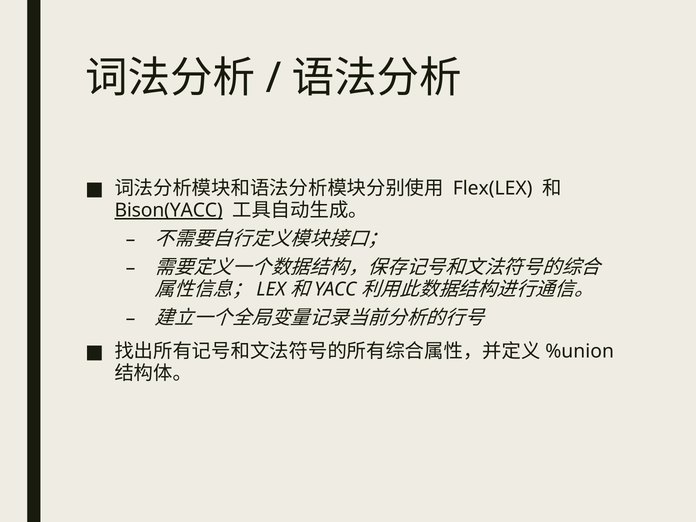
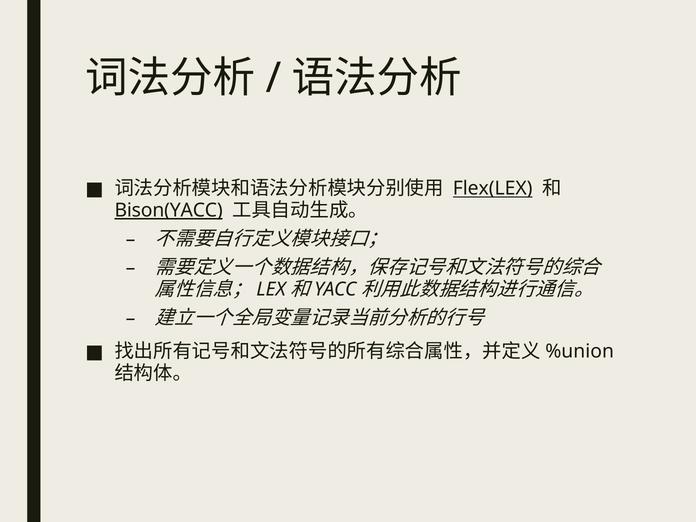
Flex(LEX underline: none -> present (493, 189)
